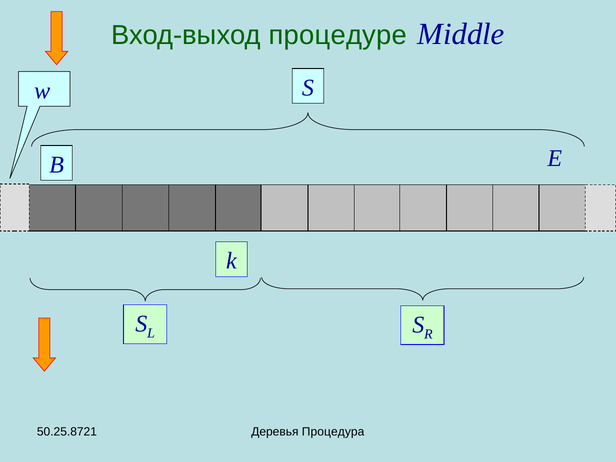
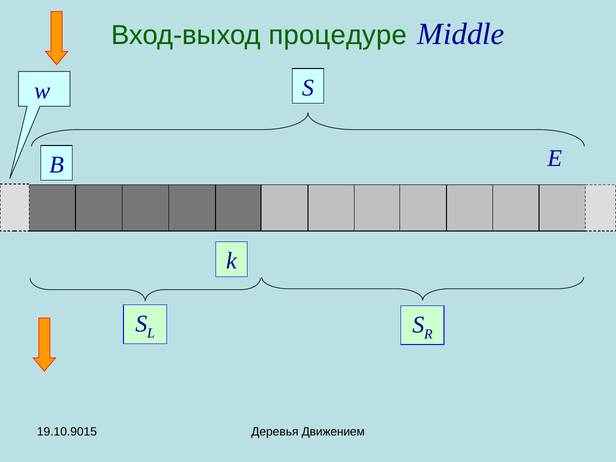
50.25.8721: 50.25.8721 -> 19.10.9015 (67, 432)
Процедура: Процедура -> Движением (333, 432)
